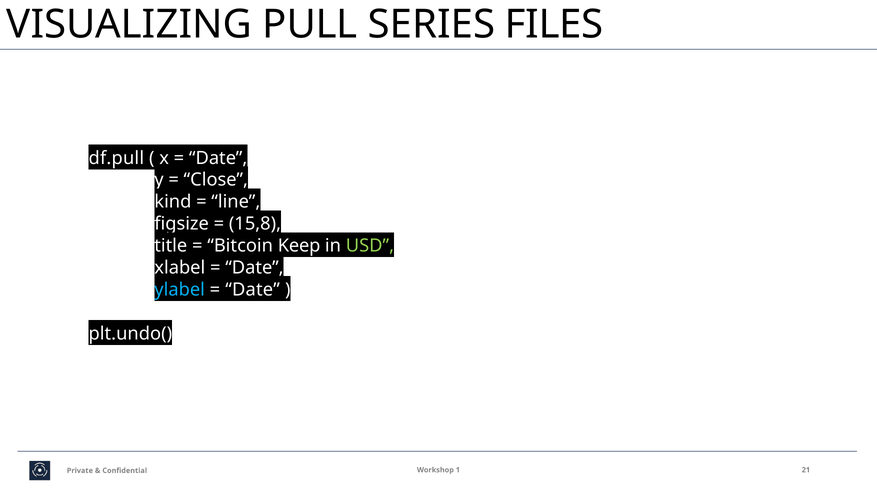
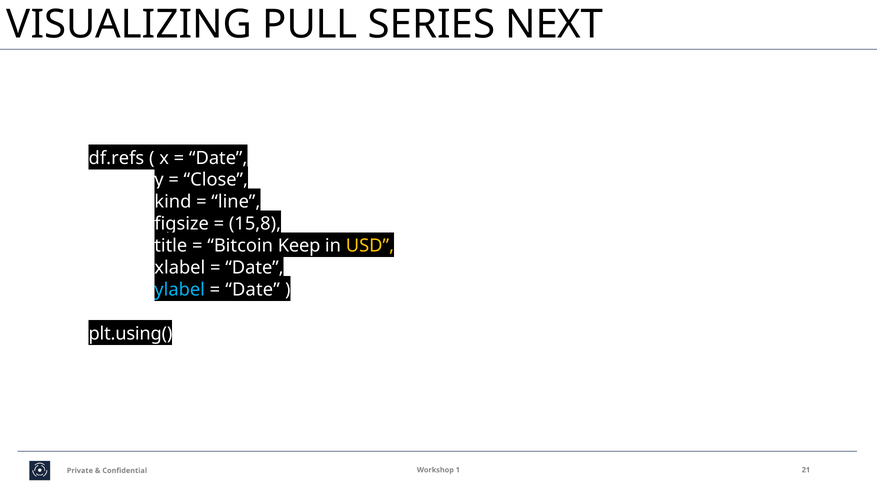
FILES: FILES -> NEXT (554, 25)
df.pull: df.pull -> df.refs (116, 158)
USD colour: light green -> yellow (370, 246)
plt.undo(: plt.undo( -> plt.using( (130, 334)
